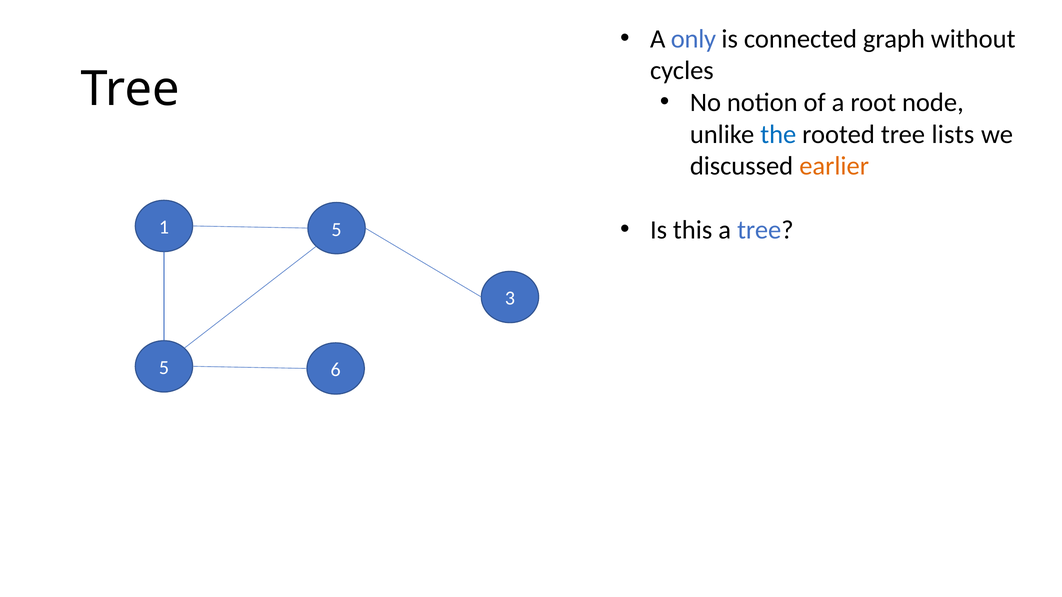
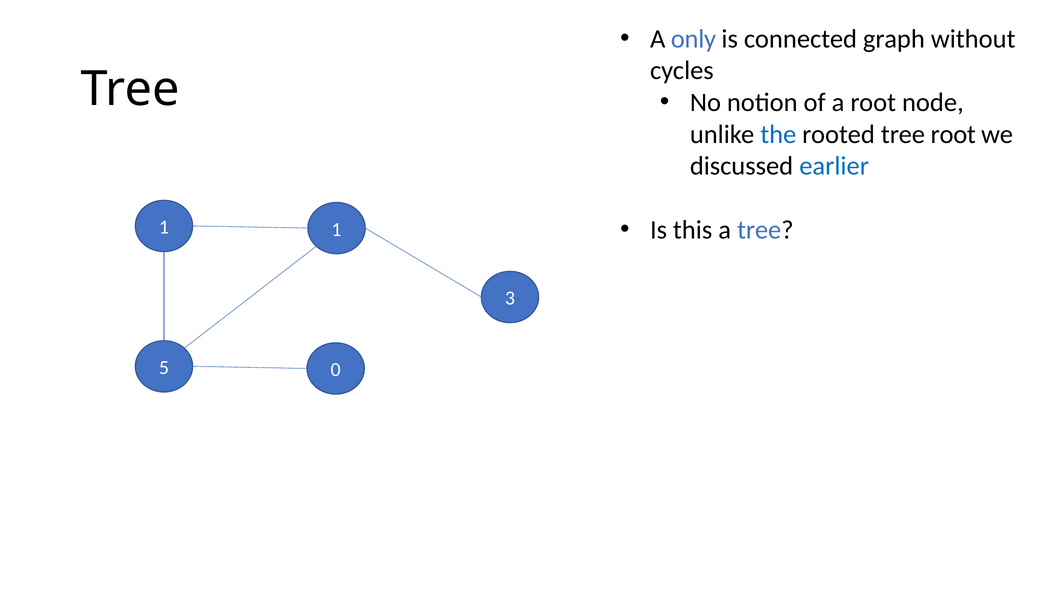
tree lists: lists -> root (953, 134)
earlier colour: orange -> blue (834, 166)
1 5: 5 -> 1 (337, 230)
6: 6 -> 0 (336, 370)
